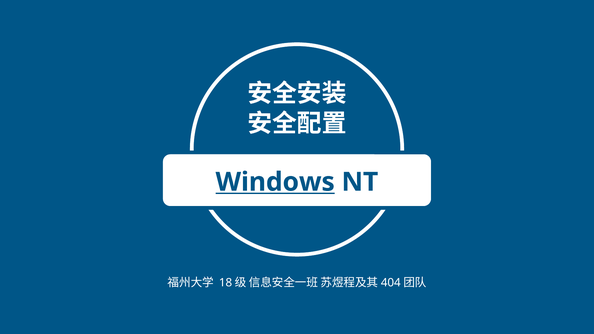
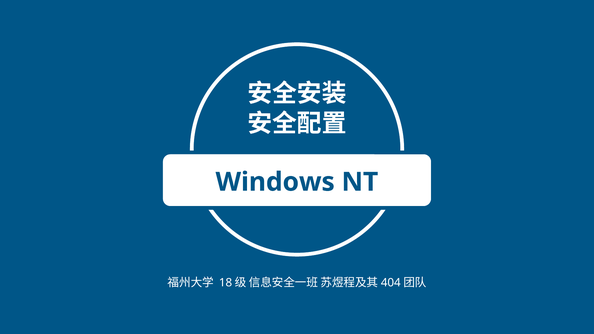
Windows underline: present -> none (275, 182)
